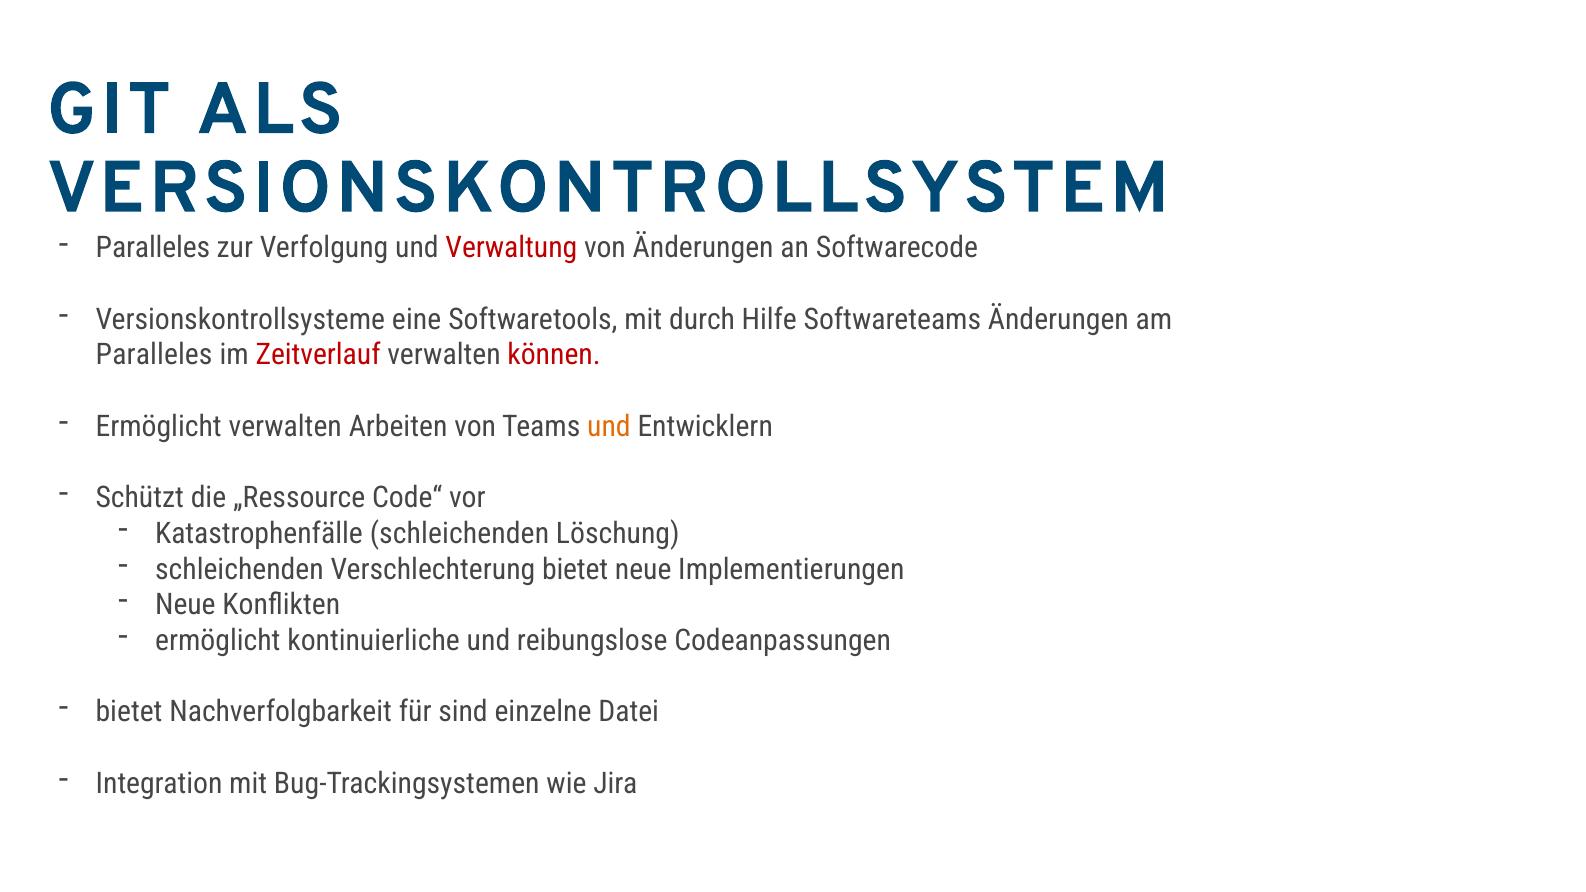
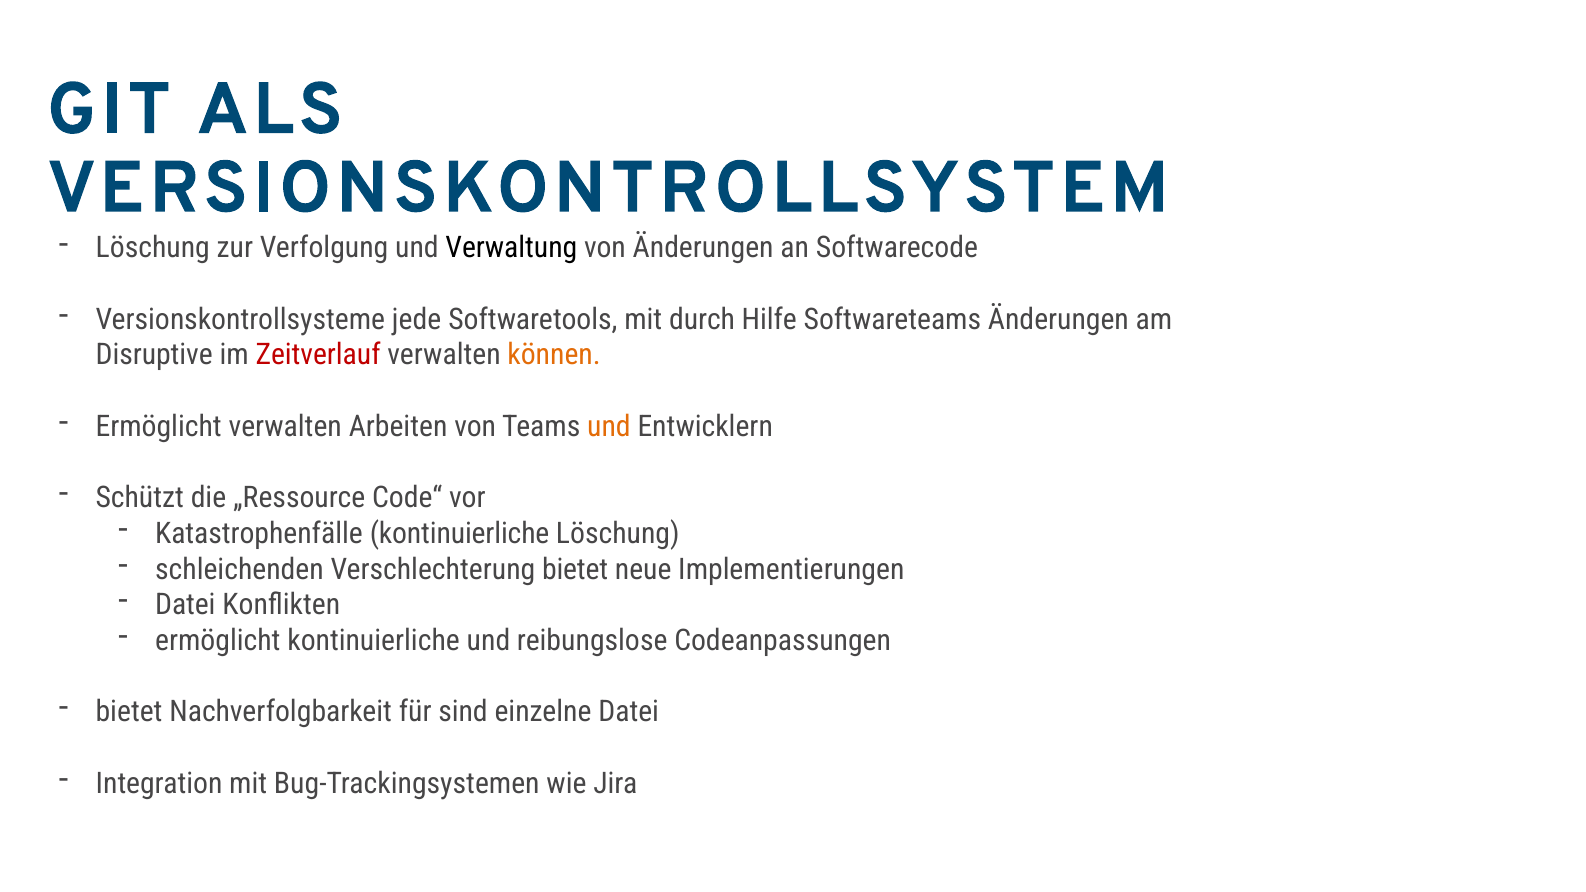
Paralleles: Paralleles -> Löschung (153, 248)
Verwaltung colour: red -> black (511, 248)
eine: eine -> jede (417, 319)
Paralleles: Paralleles -> Disruptive (154, 355)
können colour: red -> orange (554, 355)
Katastrophenfälle schleichenden: schleichenden -> kontinuierliche (460, 534)
Neue: Neue -> Datei (185, 605)
